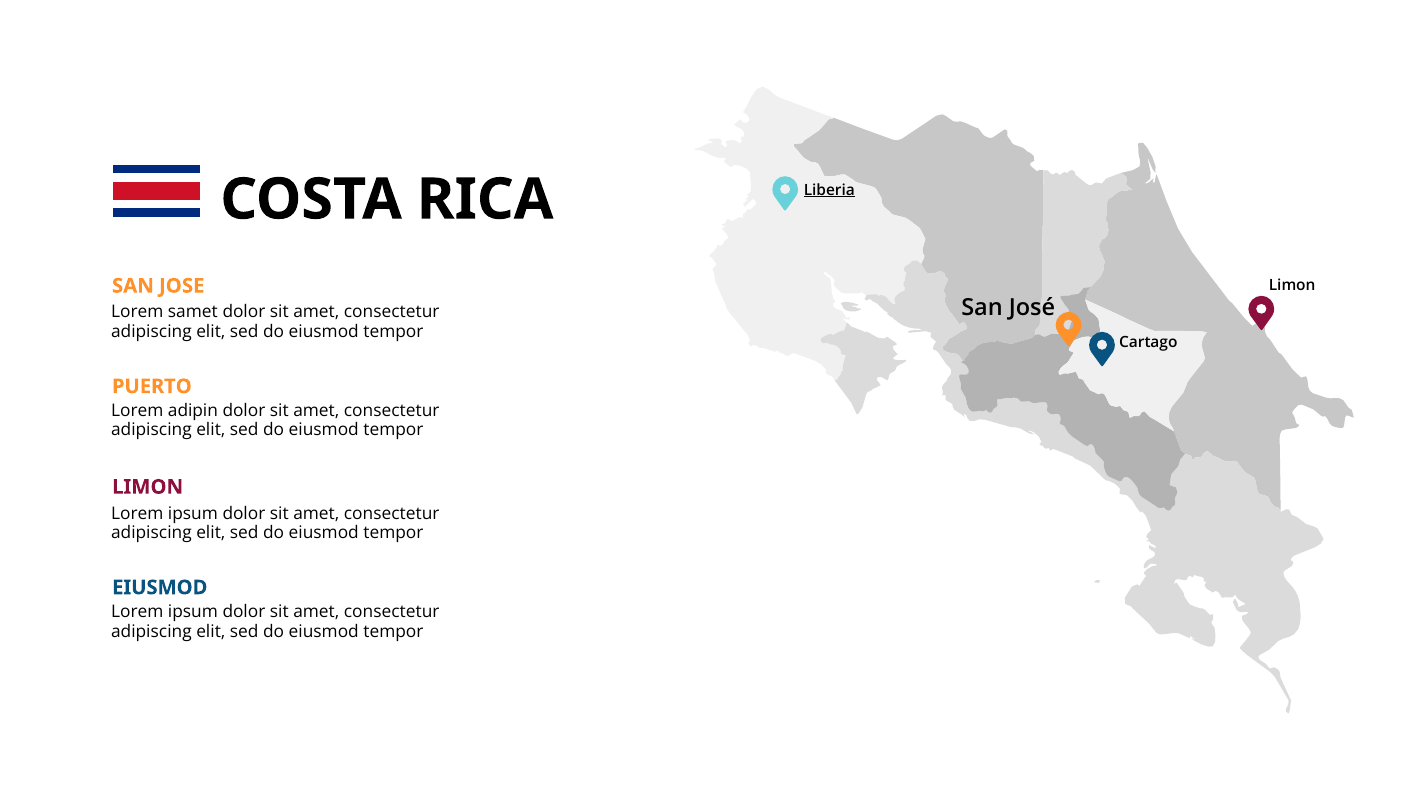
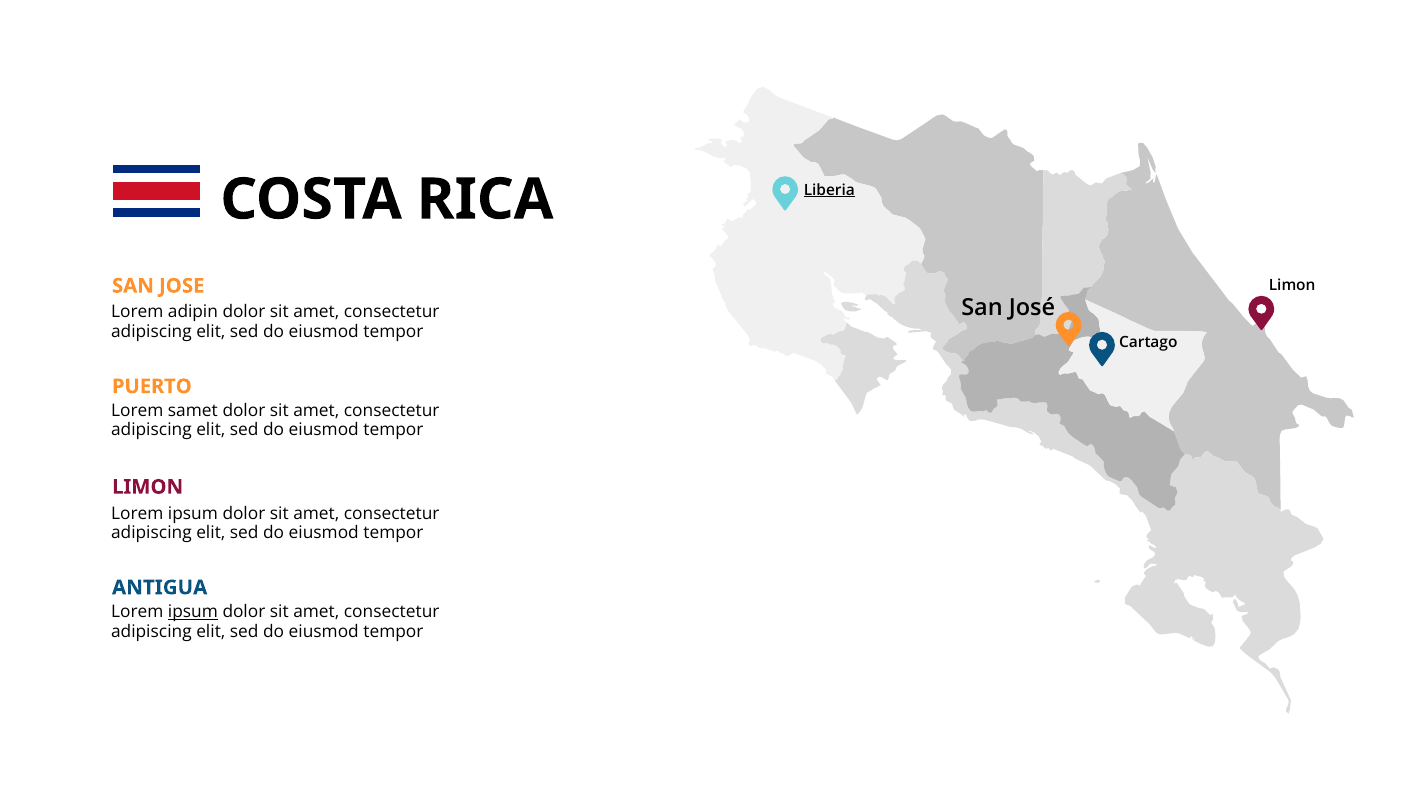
samet: samet -> adipin (193, 312)
adipin: adipin -> samet (193, 411)
EIUSMOD: EIUSMOD -> ANTIGUA (160, 588)
ipsum underline: none -> present (193, 612)
